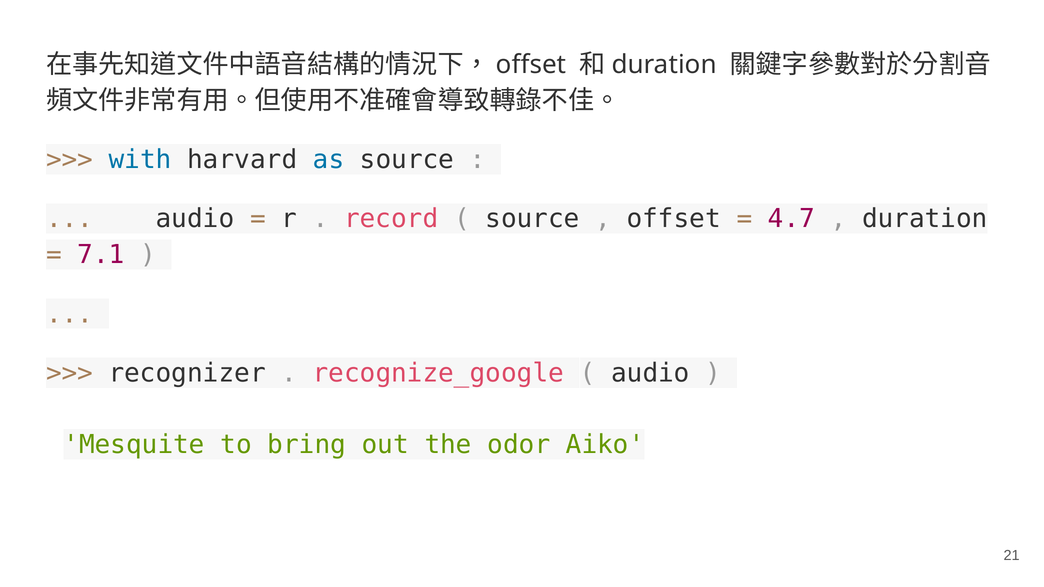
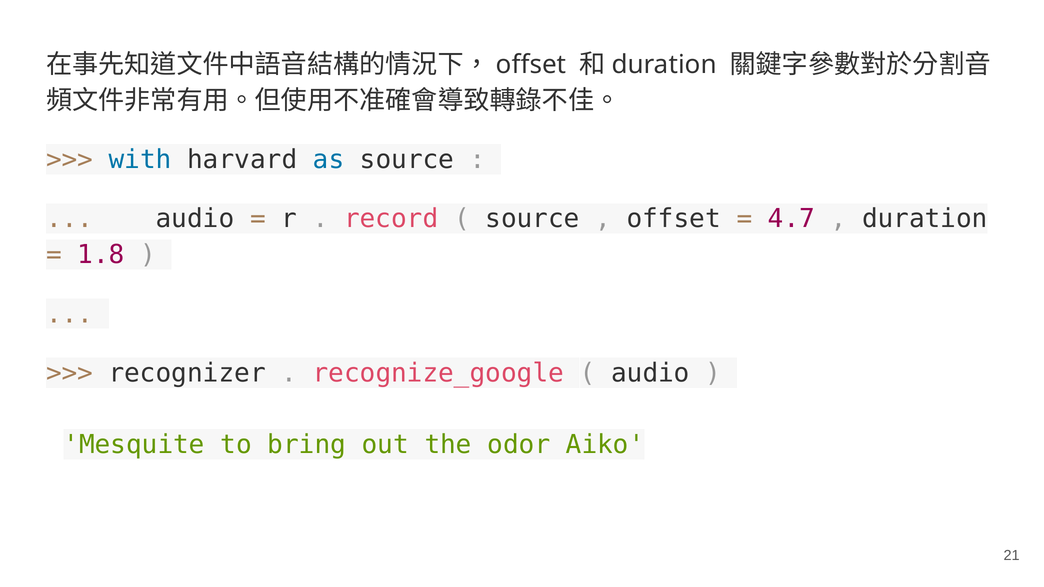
7.1: 7.1 -> 1.8 (101, 255)
